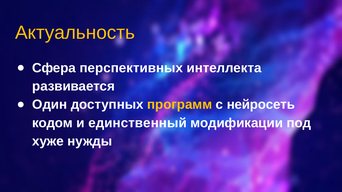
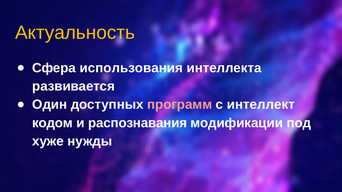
перспективных: перспективных -> использования (131, 68)
программ colour: yellow -> pink (180, 105)
нейросеть: нейросеть -> интеллект (261, 105)
единственный: единственный -> распознавания (138, 123)
